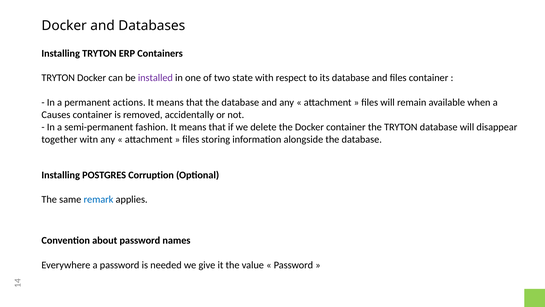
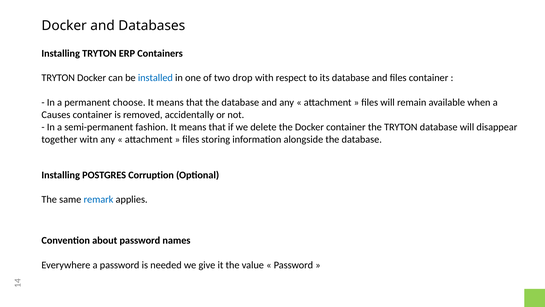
installed colour: purple -> blue (155, 78)
state: state -> drop (243, 78)
actions: actions -> choose (129, 102)
